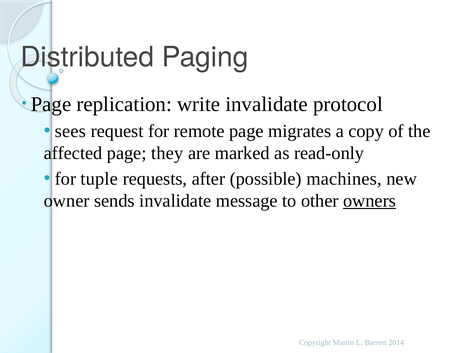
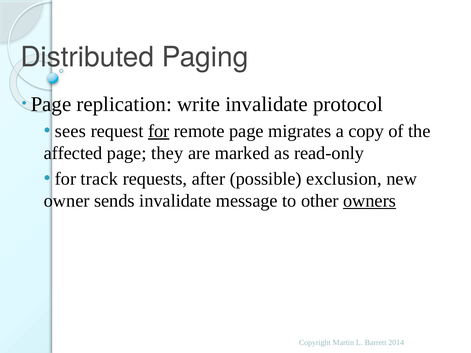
for underline: none -> present (159, 131)
tuple: tuple -> track (99, 179)
machines: machines -> exclusion (344, 179)
